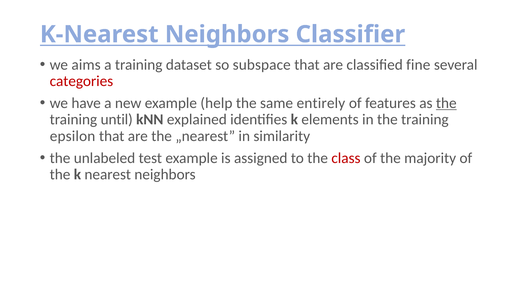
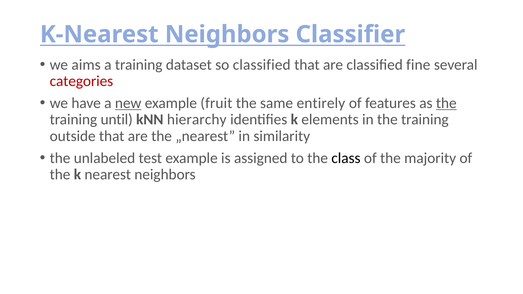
so subspace: subspace -> classified (262, 65)
new underline: none -> present (128, 103)
help: help -> fruit (216, 103)
explained: explained -> hierarchy (197, 120)
epsilon: epsilon -> outside (73, 136)
class colour: red -> black (346, 158)
